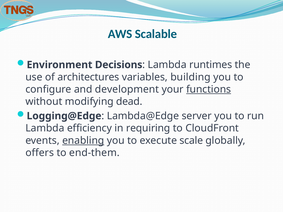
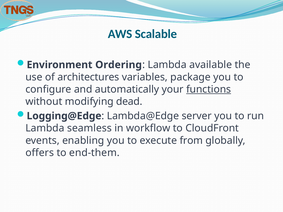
Decisions: Decisions -> Ordering (119, 65)
runtimes: runtimes -> available (211, 65)
building: building -> package (191, 77)
development: development -> automatically (127, 89)
efficiency: efficiency -> seamless (89, 128)
requiring: requiring -> workflow (148, 128)
enabling underline: present -> none (83, 141)
scale: scale -> from (191, 141)
